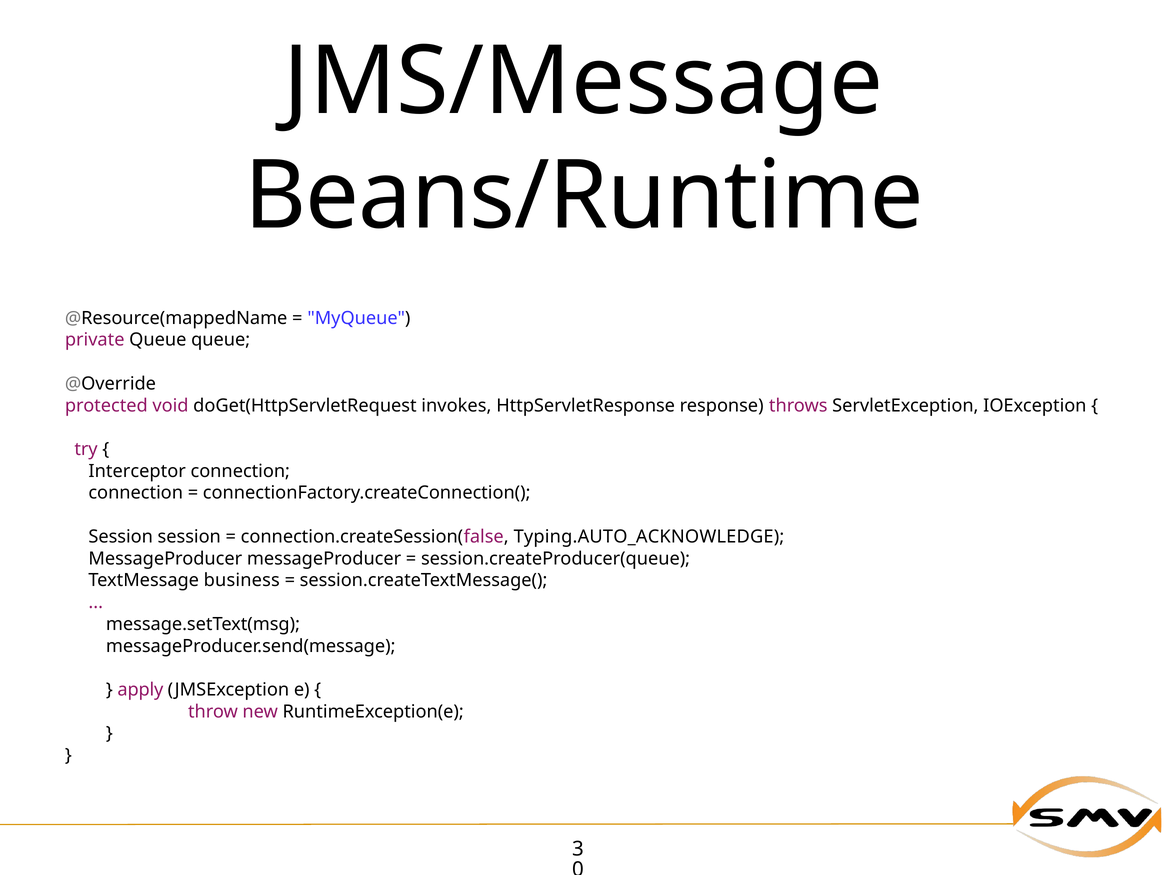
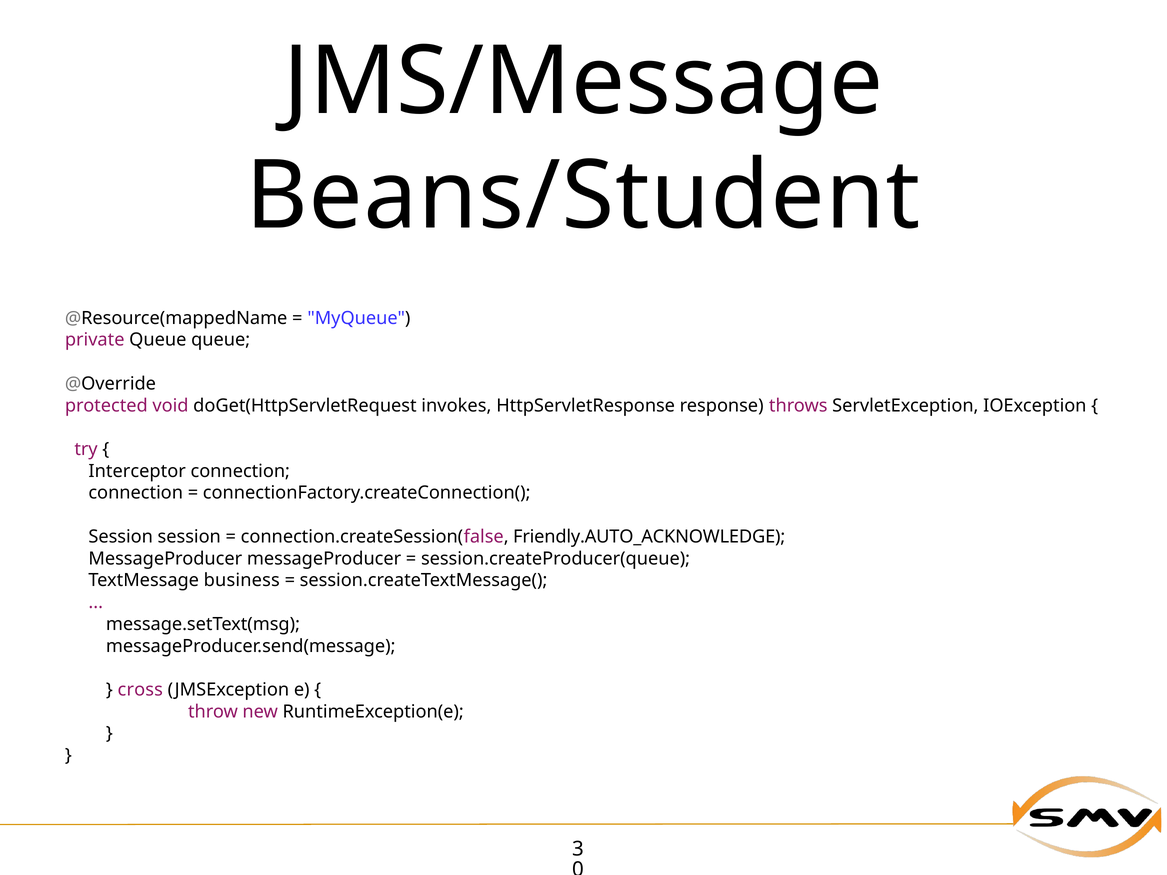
Beans/Runtime: Beans/Runtime -> Beans/Student (583, 196)
Typing.AUTO_ACKNOWLEDGE: Typing.AUTO_ACKNOWLEDGE -> Friendly.AUTO_ACKNOWLEDGE (649, 537)
apply: apply -> cross (140, 690)
